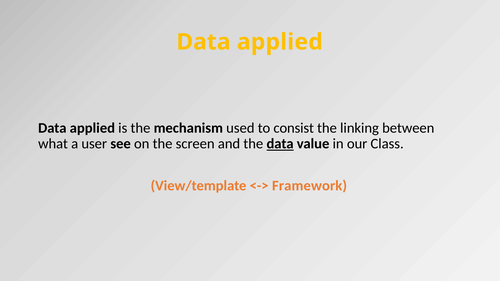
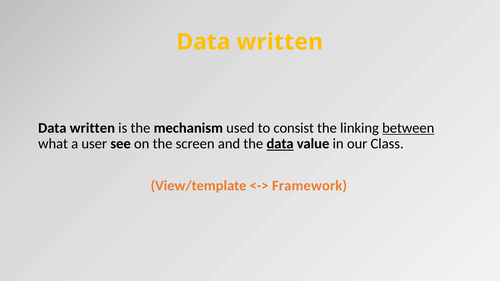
applied: applied -> written (280, 42)
applied: applied -> written (92, 128)
between underline: none -> present (408, 128)
